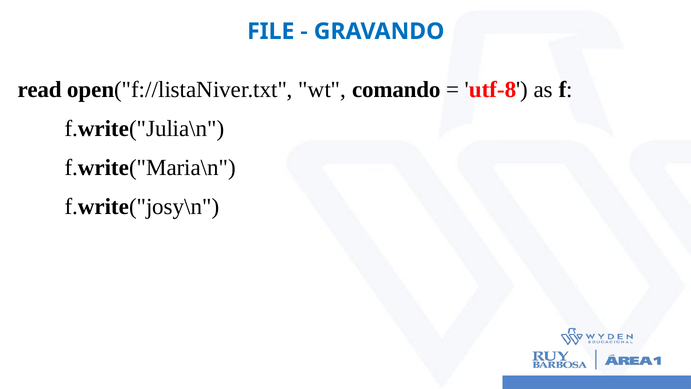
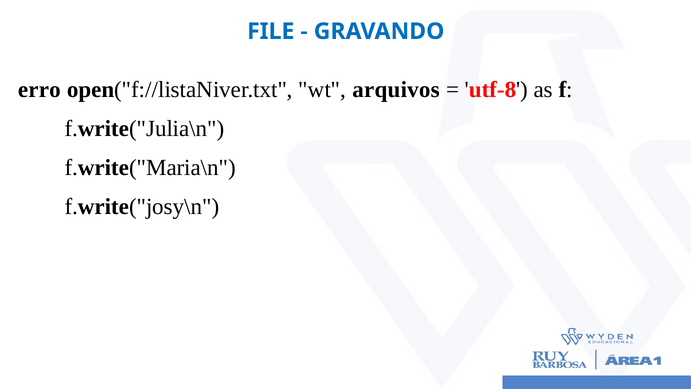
read: read -> erro (39, 90)
comando: comando -> arquivos (396, 90)
